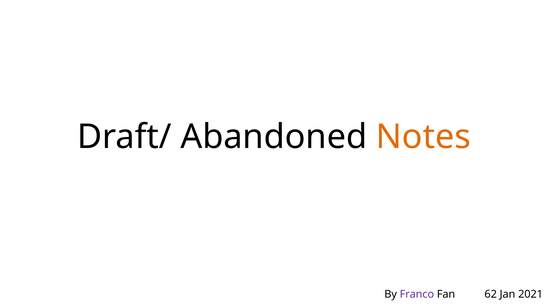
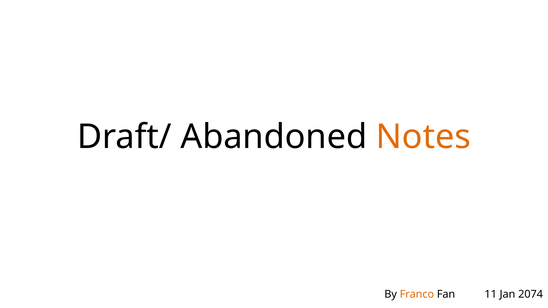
Franco colour: purple -> orange (417, 294)
62: 62 -> 11 (491, 294)
2021: 2021 -> 2074 (531, 294)
